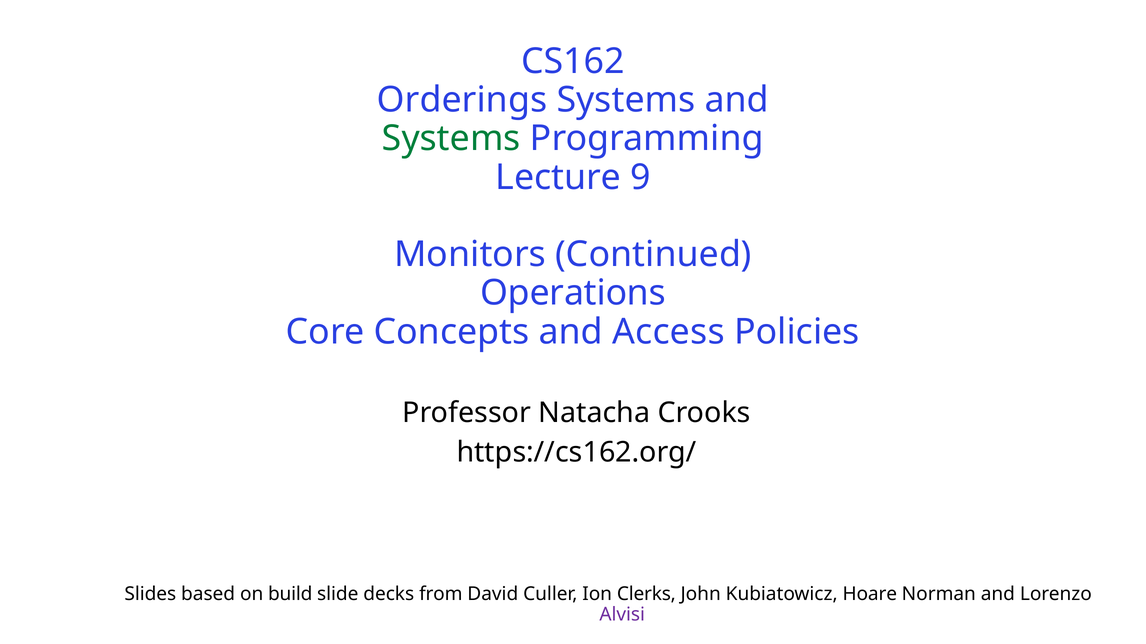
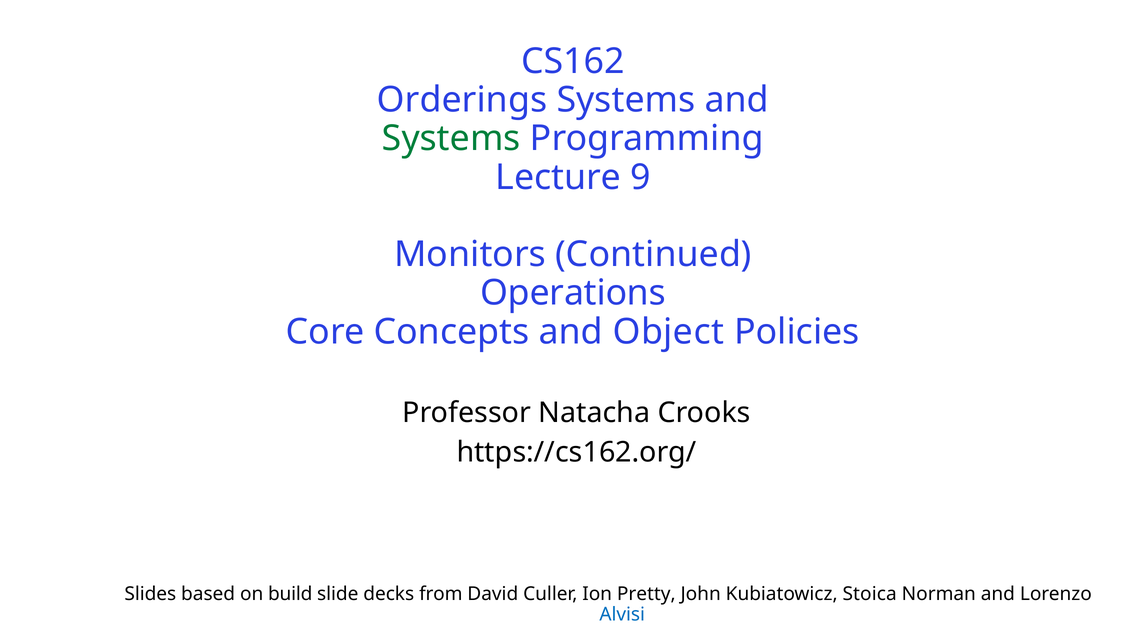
Access: Access -> Object (668, 332)
Clerks: Clerks -> Pretty (646, 594)
Hoare: Hoare -> Stoica (870, 594)
Alvisi colour: purple -> blue (622, 615)
